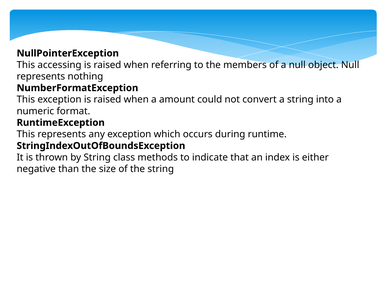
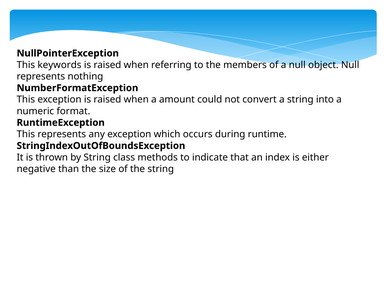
accessing: accessing -> keywords (59, 65)
